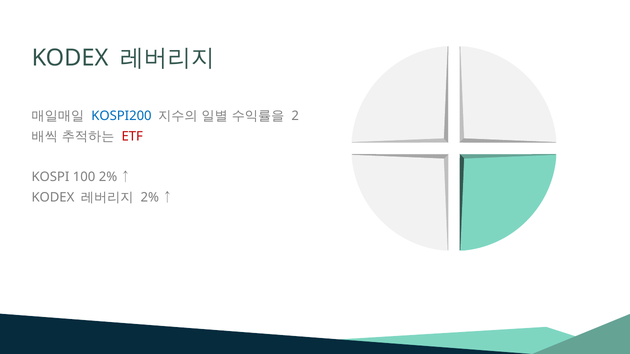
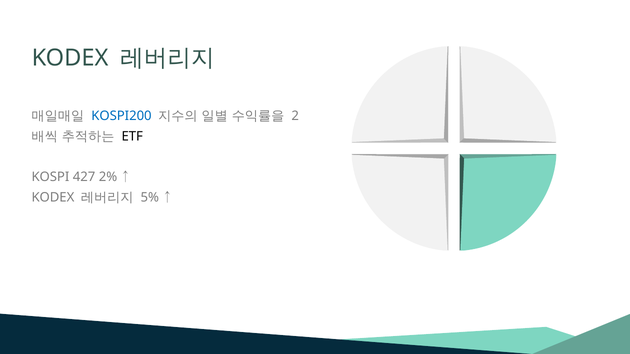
ETF colour: red -> black (132, 136)
100: 100 -> 427 (84, 177)
2%: 2% -> 5% (150, 198)
